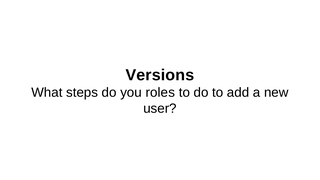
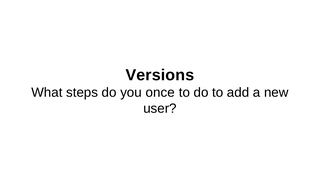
roles: roles -> once (160, 93)
